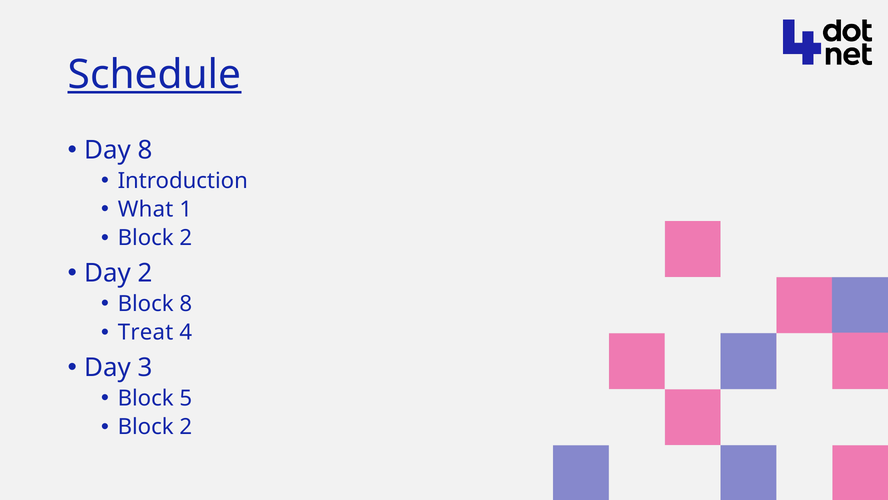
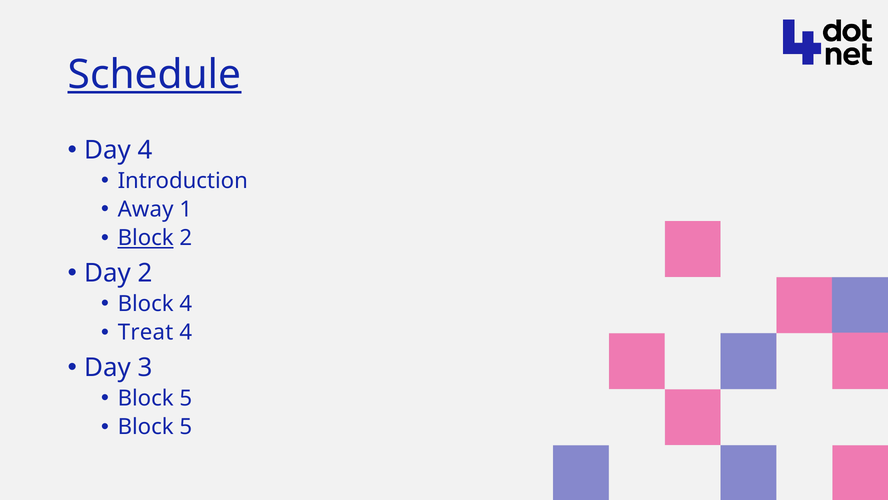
Day 8: 8 -> 4 (145, 150)
What: What -> Away (146, 209)
Block underline: none -> present (146, 238)
Block 8: 8 -> 4 (186, 304)
2: 2 -> 5 (186, 427)
